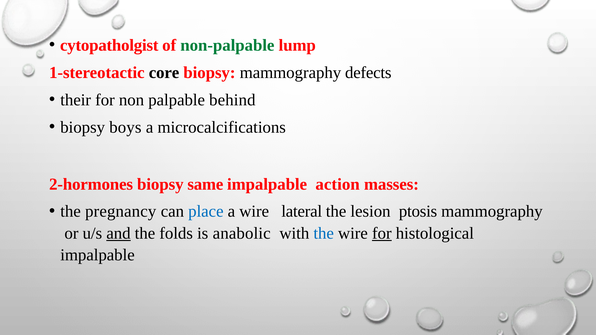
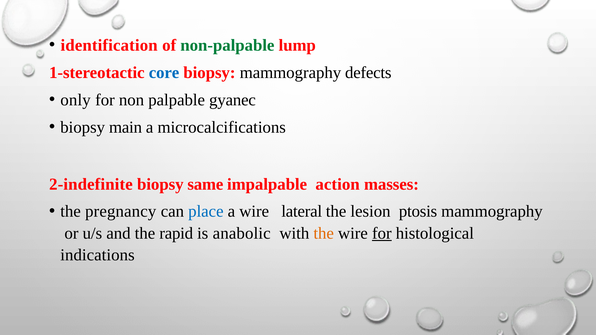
cytopatholgist: cytopatholgist -> identification (109, 45)
core colour: black -> blue (164, 73)
their: their -> only (76, 100)
behind: behind -> gyanec (232, 100)
boys: boys -> main (126, 127)
2-hormones: 2-hormones -> 2-indefinite (91, 184)
and underline: present -> none (118, 233)
folds: folds -> rapid (176, 233)
the colour: blue -> orange (324, 233)
impalpable: impalpable -> indications (97, 255)
